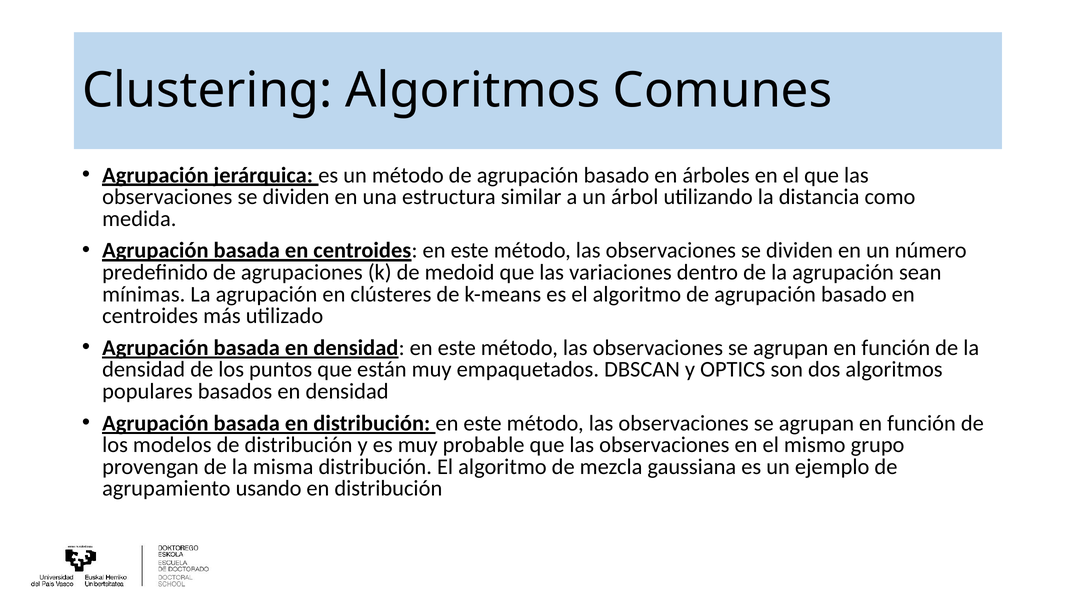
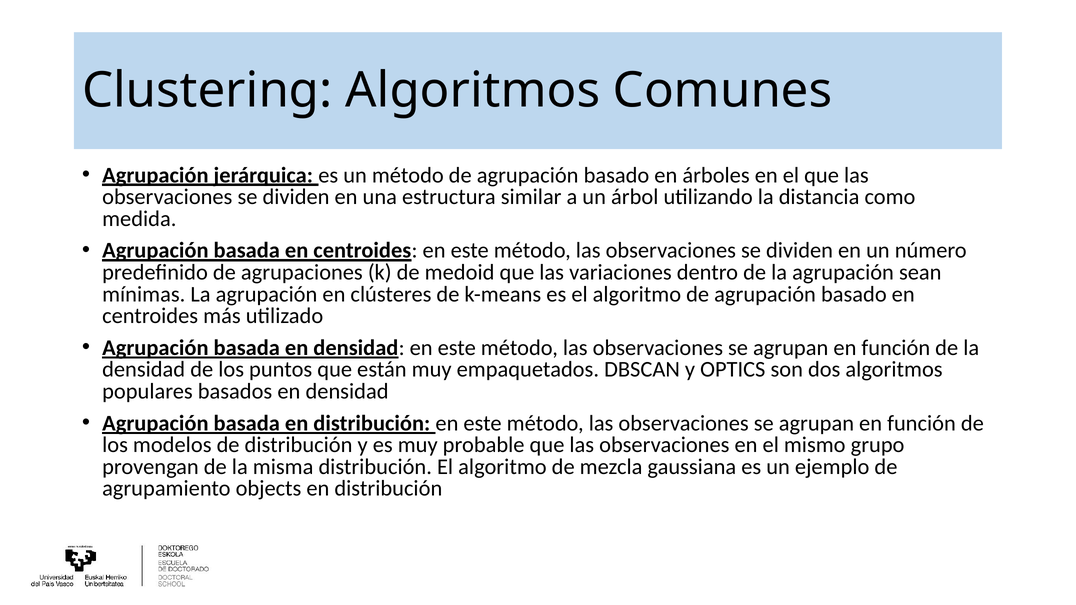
usando: usando -> objects (269, 489)
